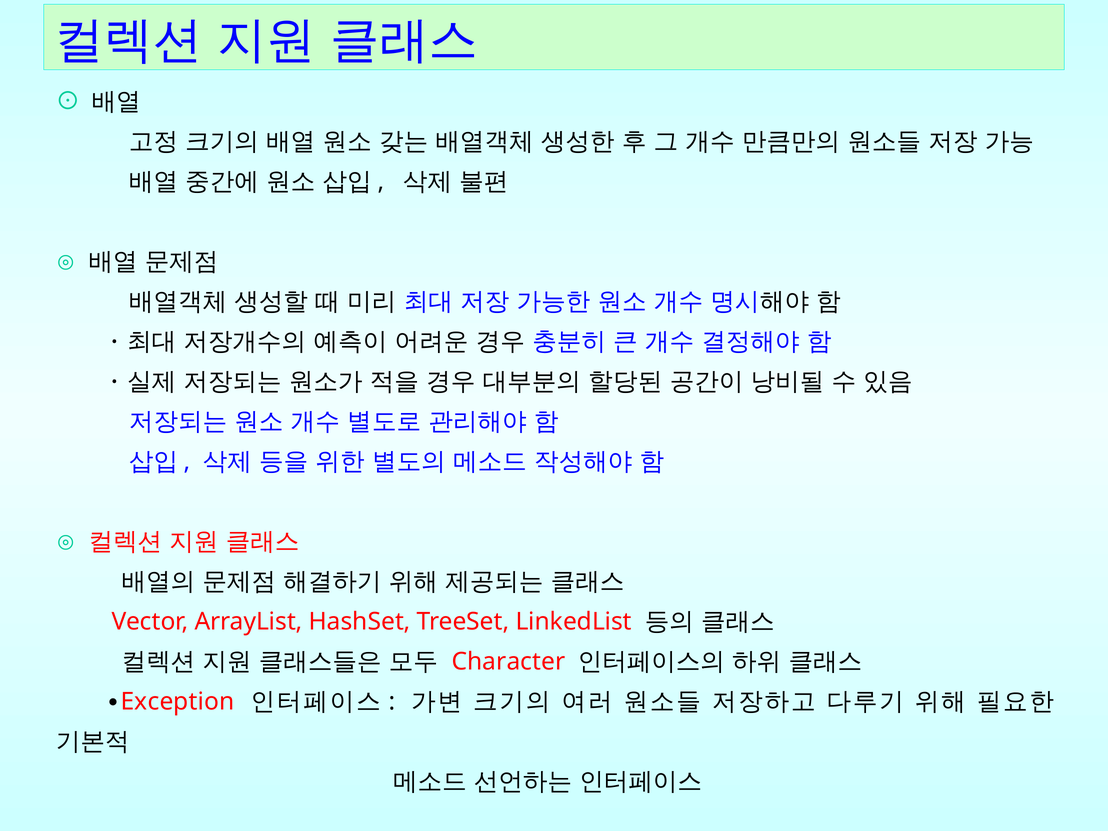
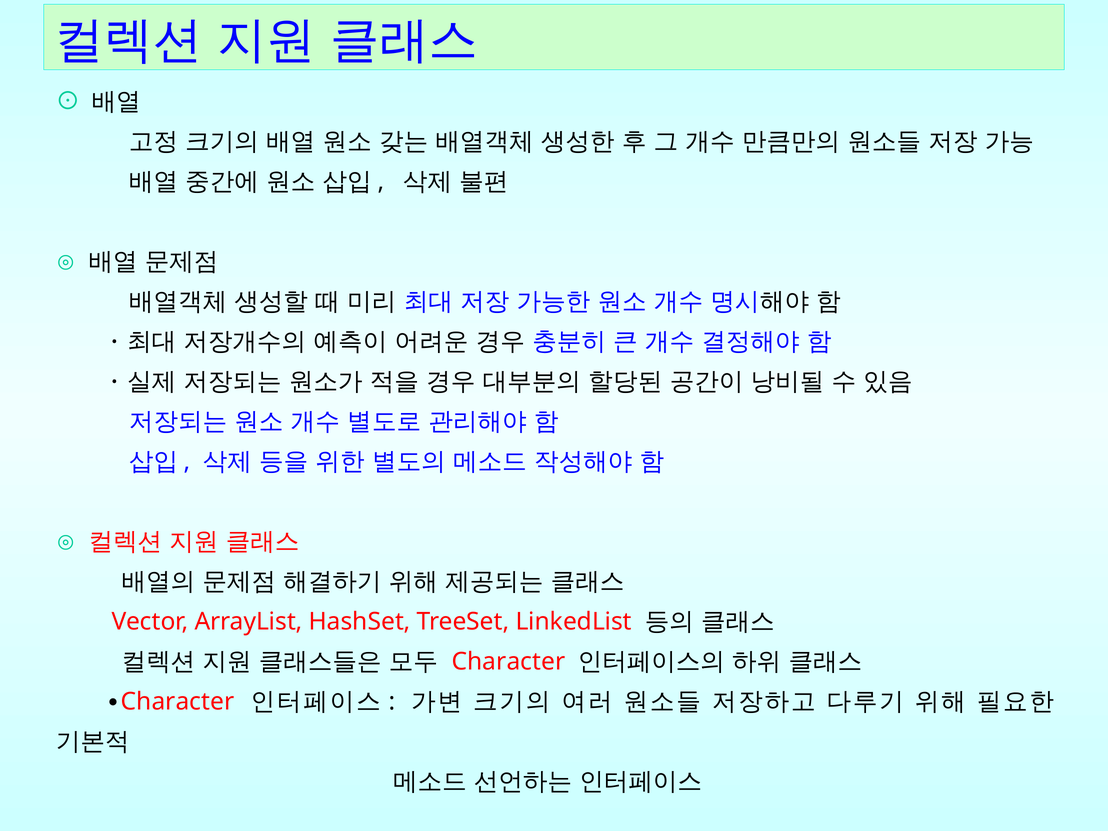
Exception: Exception -> Character (178, 702)
